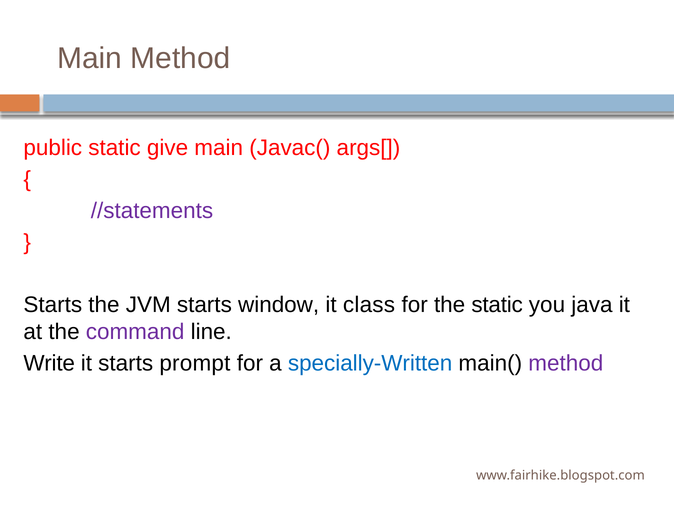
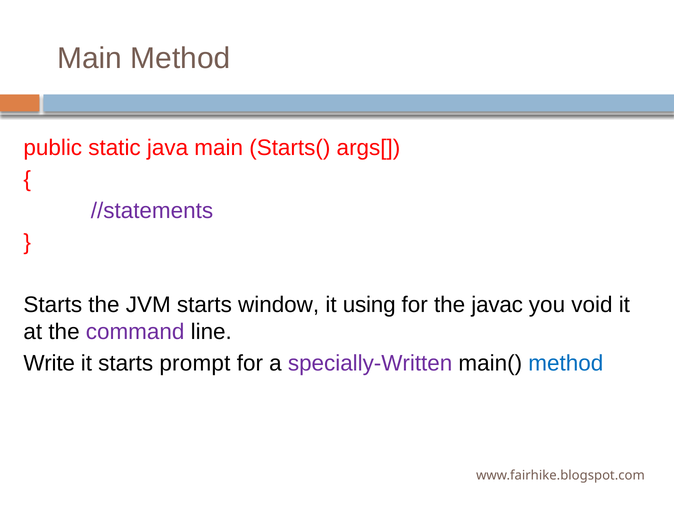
give: give -> java (168, 148)
Javac(: Javac( -> Starts( (290, 148)
class: class -> using (369, 305)
the static: static -> javac (497, 305)
java: java -> void (592, 305)
specially-Written colour: blue -> purple (370, 363)
method colour: purple -> blue (566, 363)
